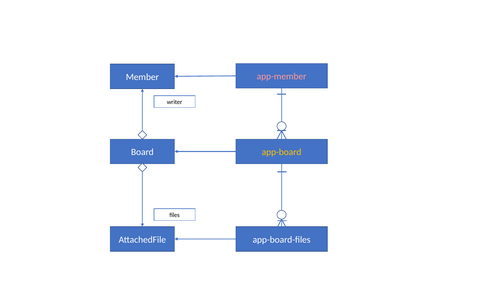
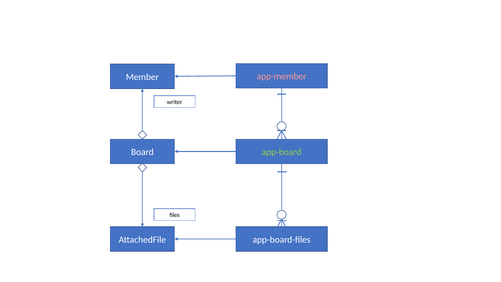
app-board colour: yellow -> light green (282, 152)
